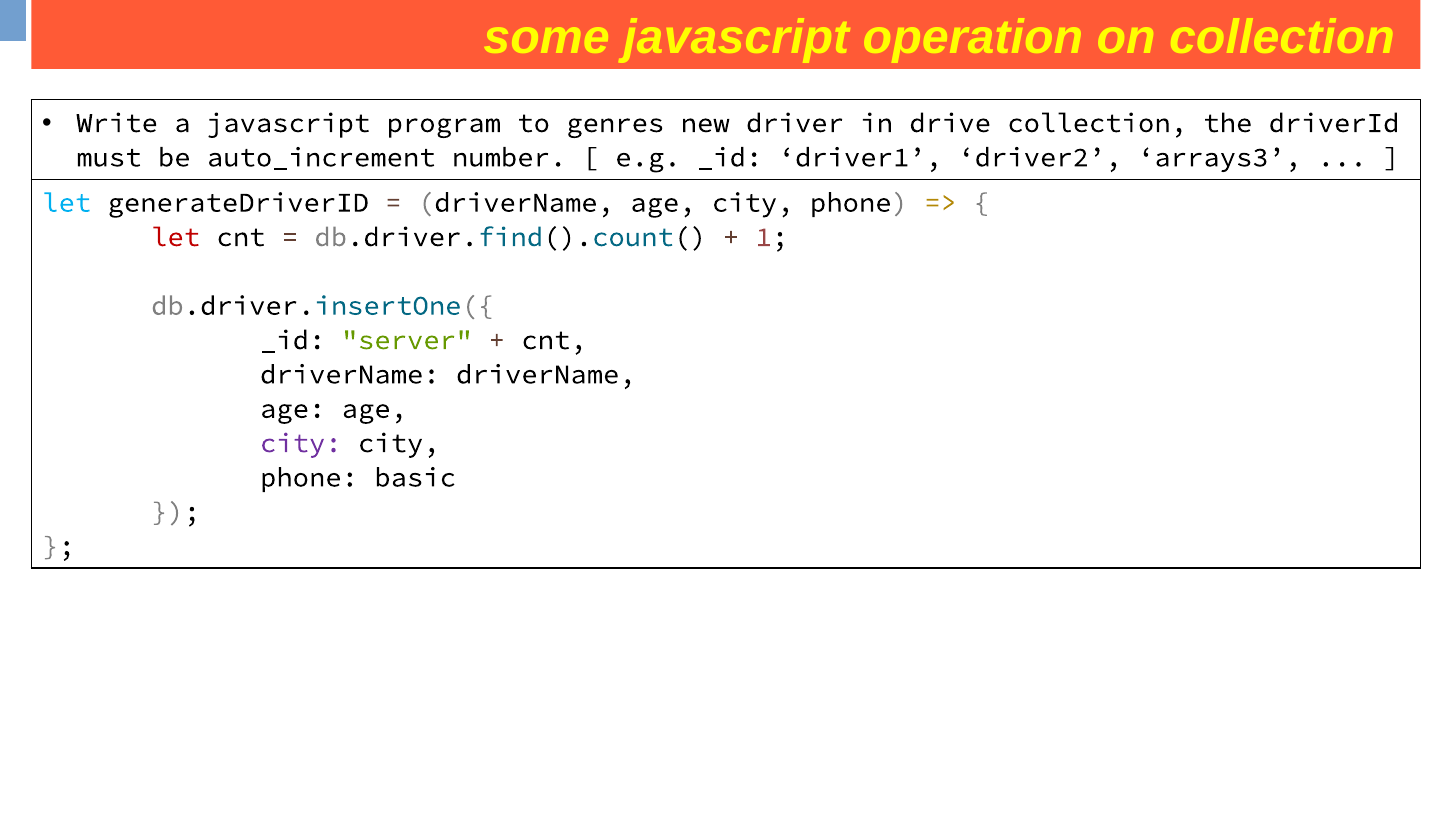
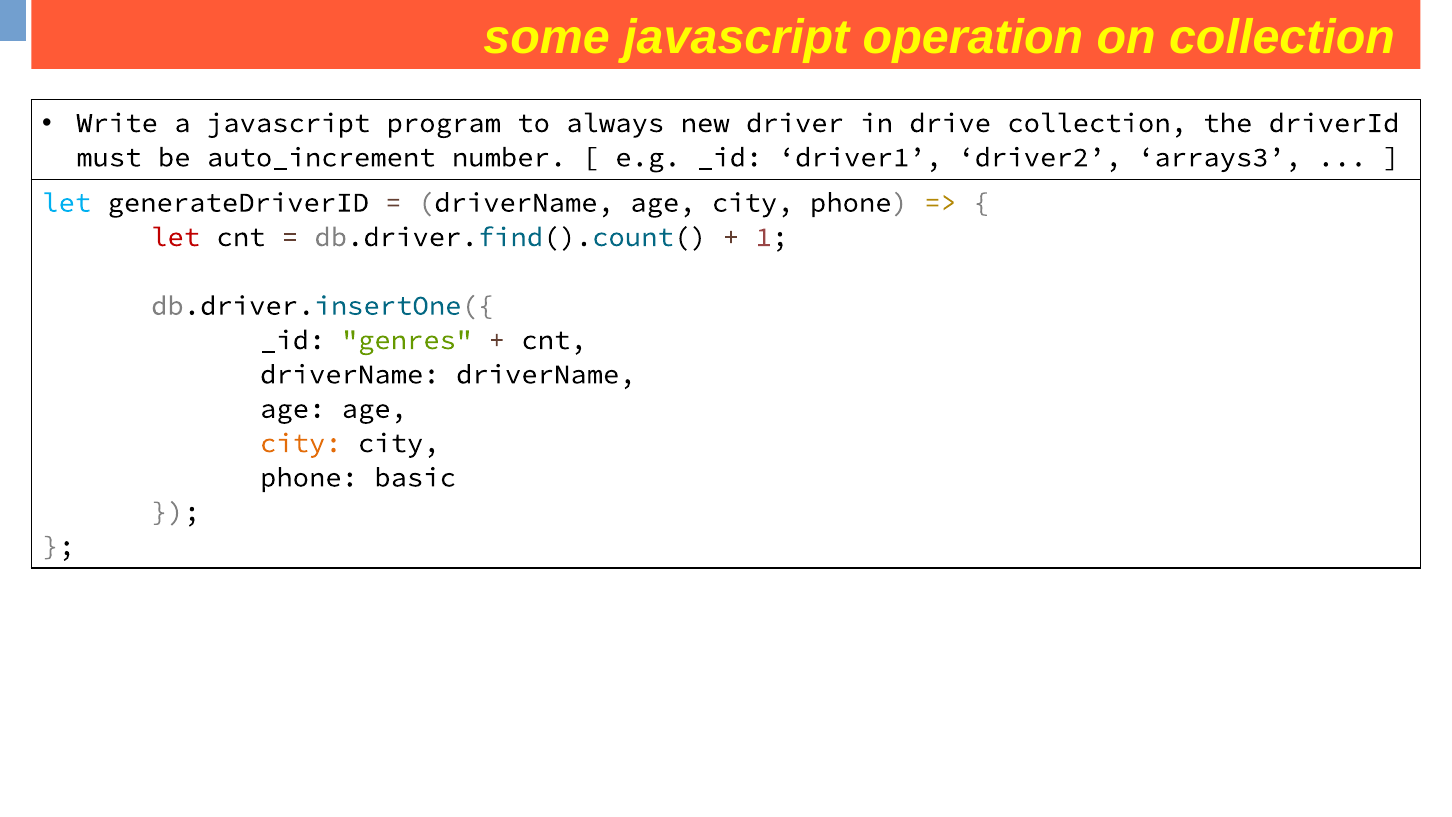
genres: genres -> always (615, 123)
server: server -> genres (407, 340)
city colour: purple -> orange (301, 443)
